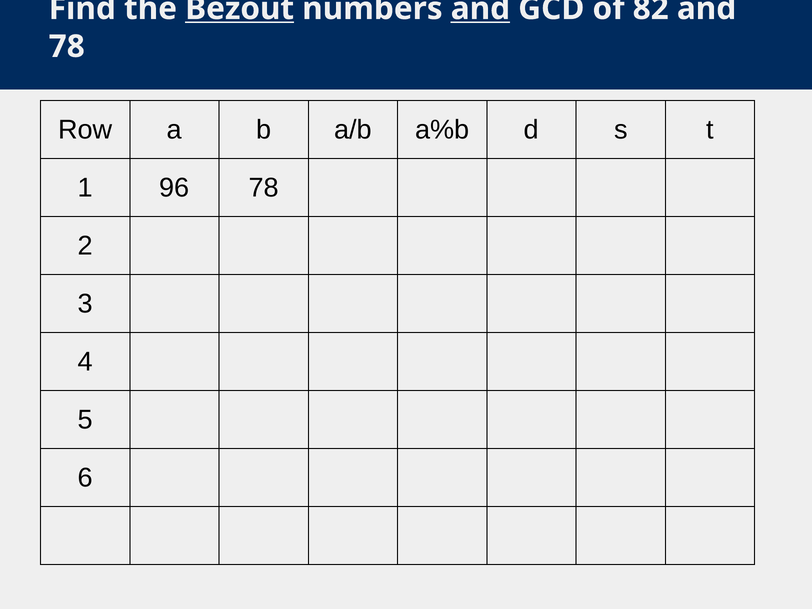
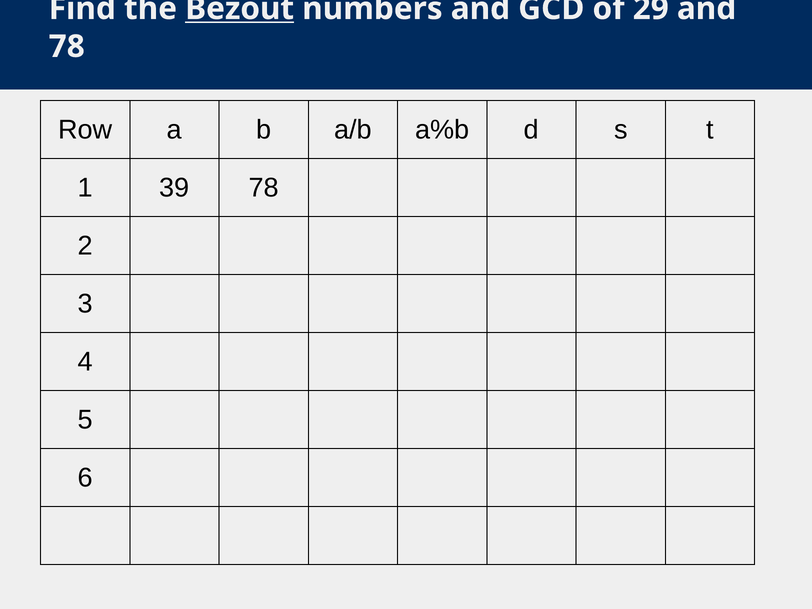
and underline: present -> none (480, 9)
82: 82 -> 29 (651, 9)
96: 96 -> 39 (175, 188)
